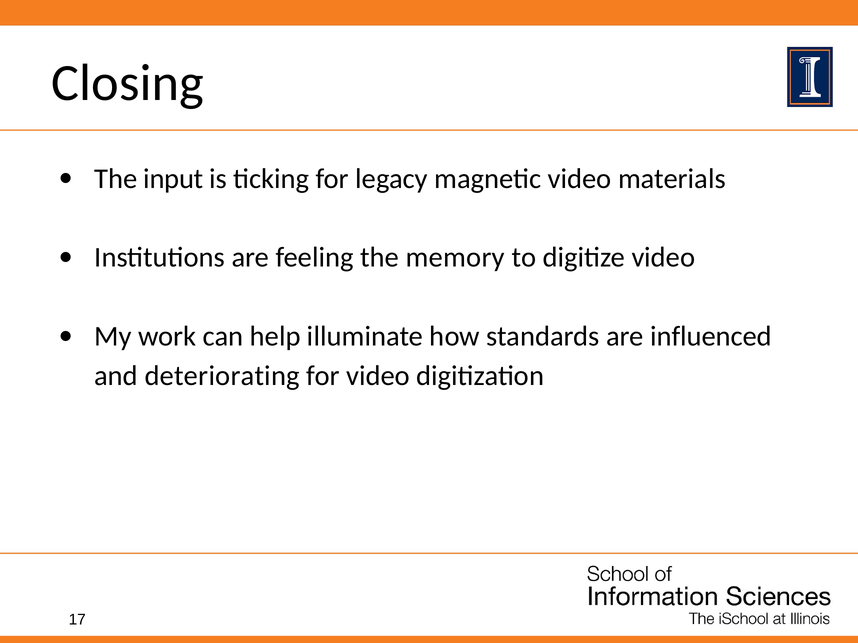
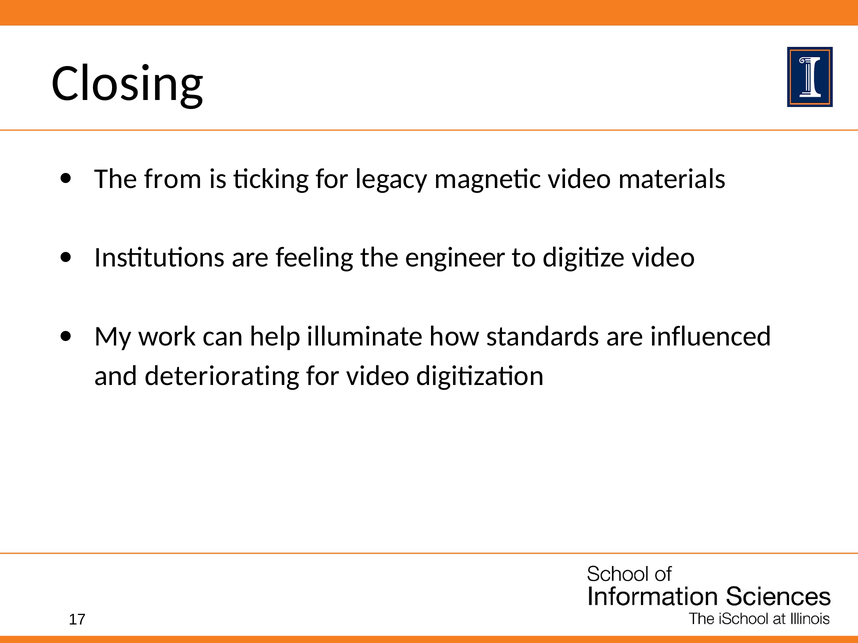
input: input -> from (173, 179)
memory: memory -> engineer (456, 258)
